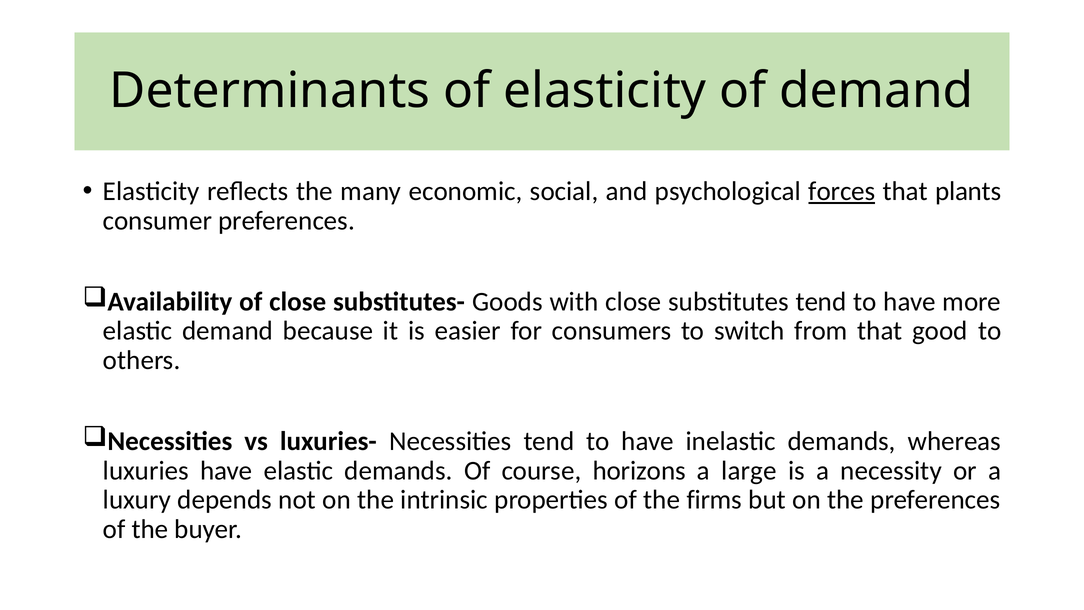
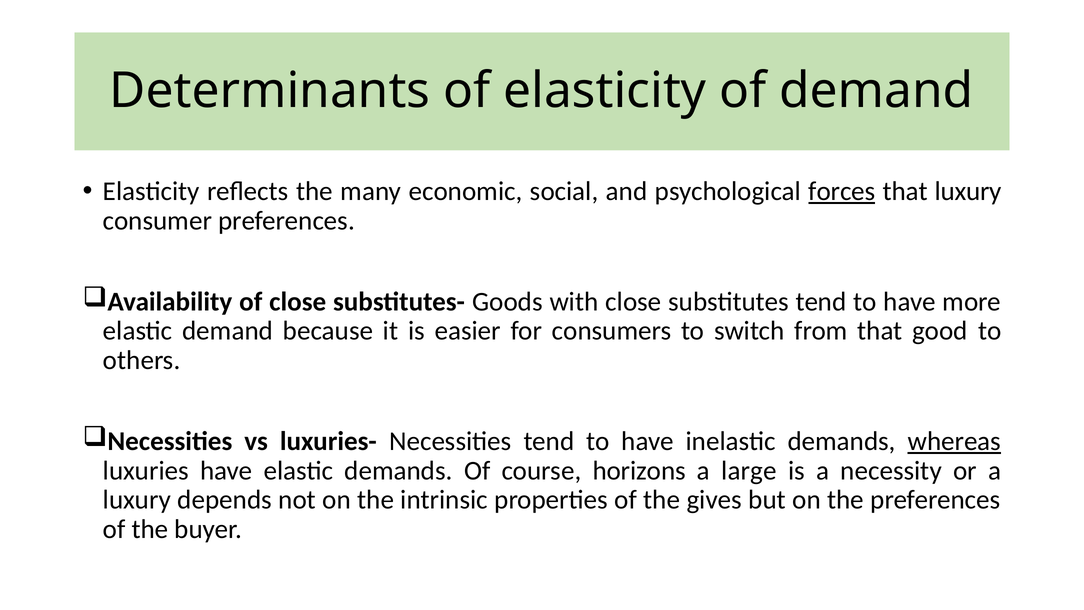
that plants: plants -> luxury (968, 191)
whereas underline: none -> present (954, 441)
firms: firms -> gives (714, 500)
